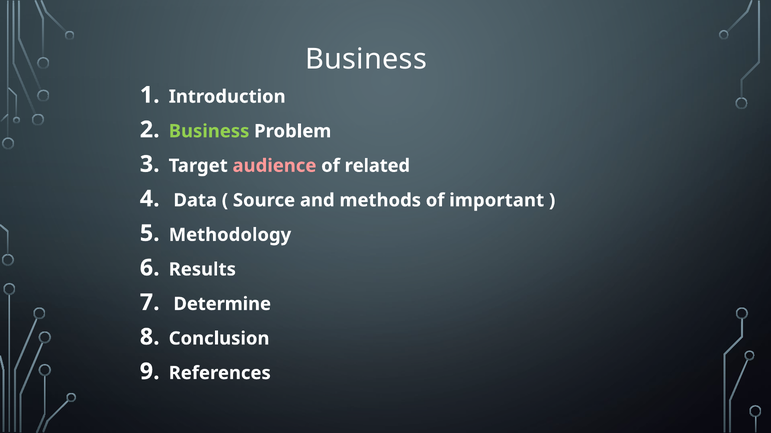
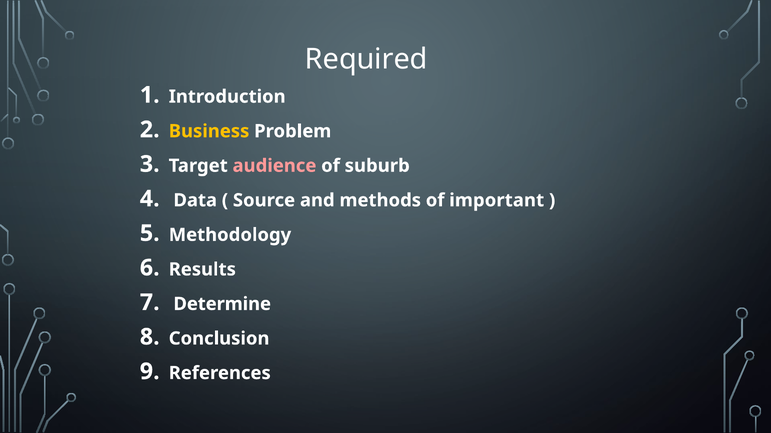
Business: Business -> Required (366, 59)
Business colour: light green -> yellow (209, 131)
related: related -> suburb (377, 166)
